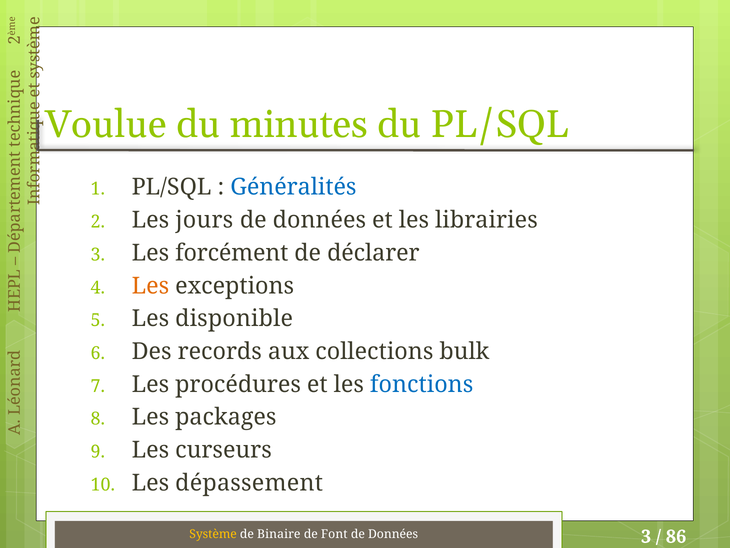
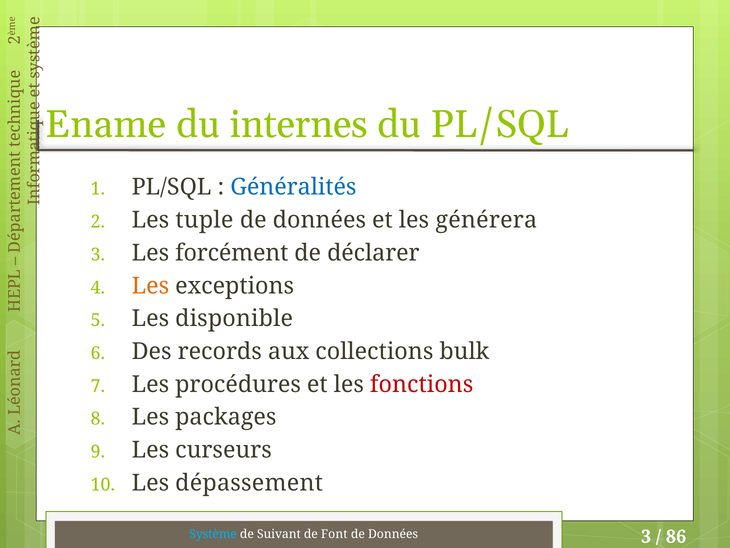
Voulue: Voulue -> Ename (106, 125)
minutes: minutes -> internes (299, 125)
jours: jours -> tuple (204, 220)
librairies: librairies -> générera (486, 220)
fonctions colour: blue -> red (422, 384)
Système colour: yellow -> light blue (213, 534)
Binaire: Binaire -> Suivant (279, 534)
